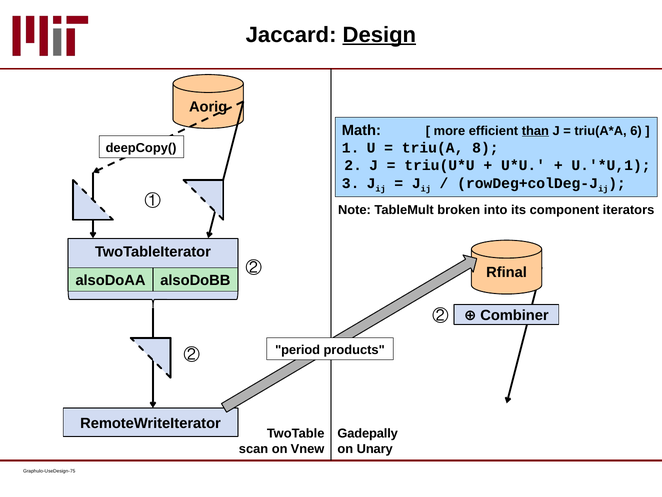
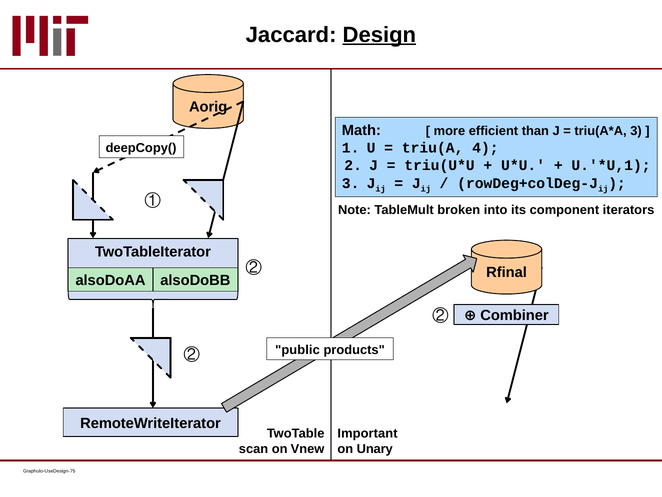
than underline: present -> none (535, 131)
6: 6 -> 3 (636, 131)
8: 8 -> 4 (485, 148)
period: period -> public (298, 350)
Gadepally: Gadepally -> Important (368, 433)
